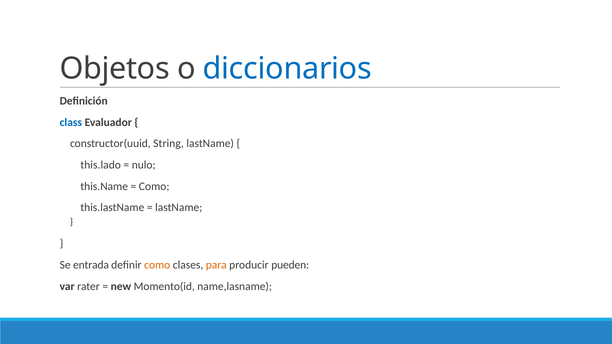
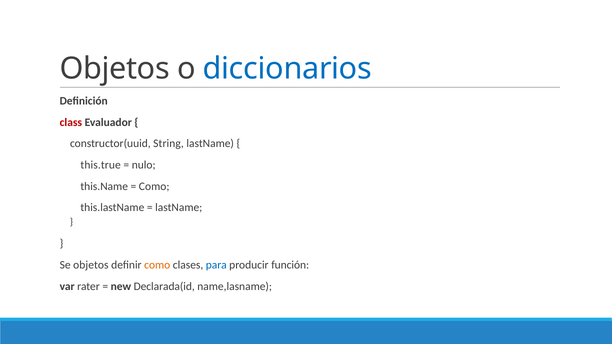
class colour: blue -> red (71, 122)
this.lado: this.lado -> this.true (101, 165)
Se entrada: entrada -> objetos (91, 265)
para colour: orange -> blue (216, 265)
pueden: pueden -> función (290, 265)
Momento(id: Momento(id -> Declarada(id (164, 287)
